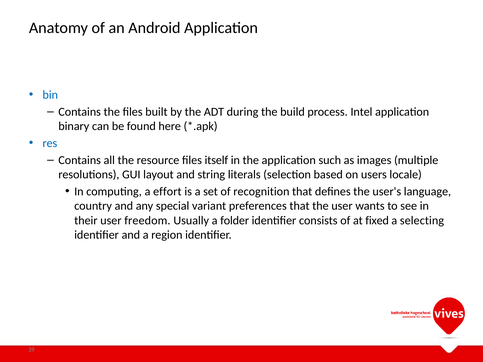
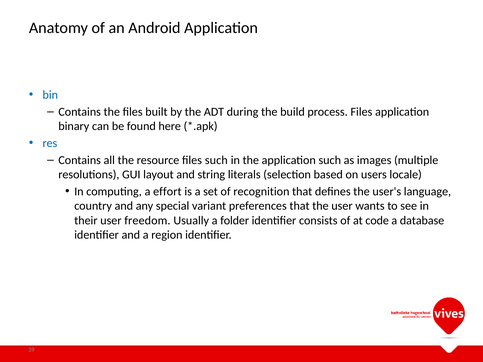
process Intel: Intel -> Files (361, 112)
files itself: itself -> such (216, 160)
fixed: fixed -> code (377, 221)
selecting: selecting -> database (422, 221)
